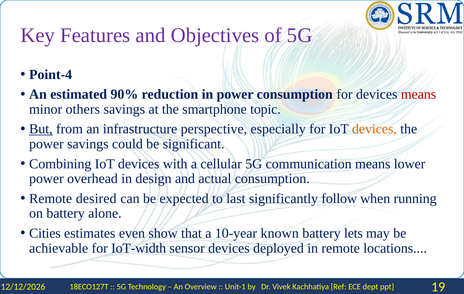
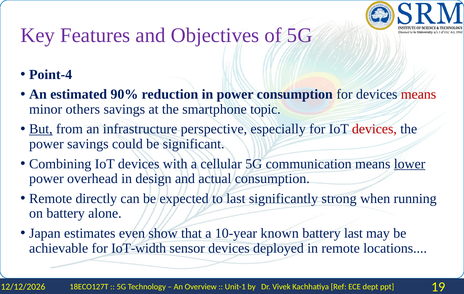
devices colour: orange -> red (374, 129)
lower underline: none -> present (410, 164)
desired: desired -> directly (96, 199)
follow: follow -> strong (339, 199)
Cities: Cities -> Japan (45, 233)
battery lets: lets -> last (353, 233)
